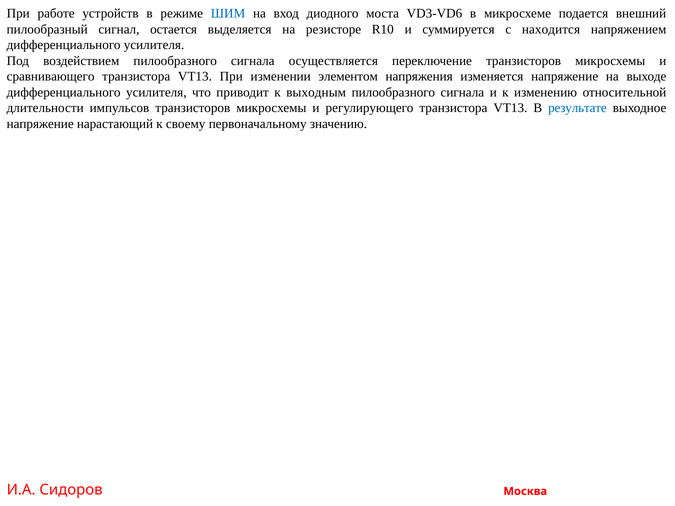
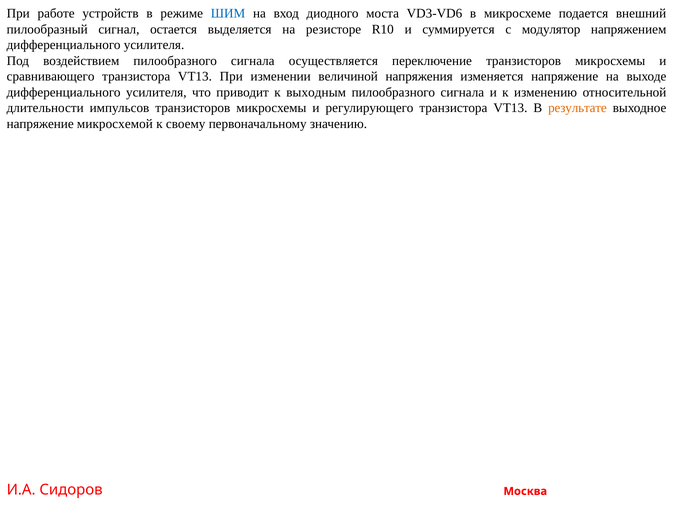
находится: находится -> модулятор (551, 29)
элементом: элементом -> величиной (348, 77)
результате colour: blue -> orange (577, 108)
нарастающий: нарастающий -> микросхемой (115, 124)
